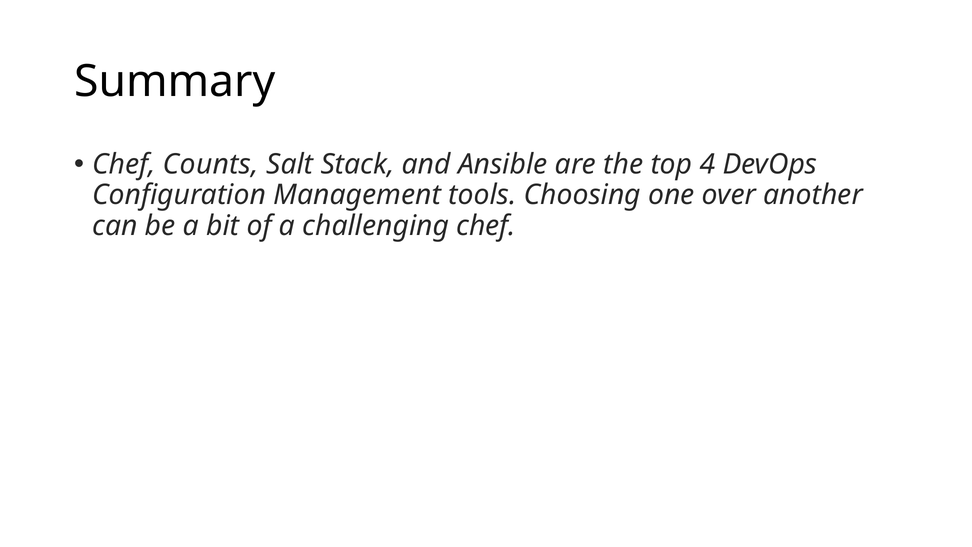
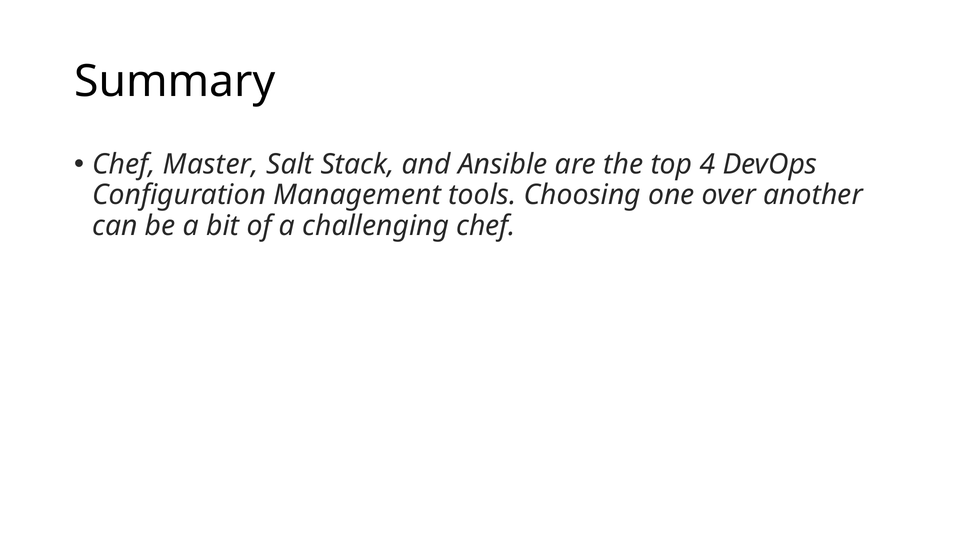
Counts: Counts -> Master (211, 164)
